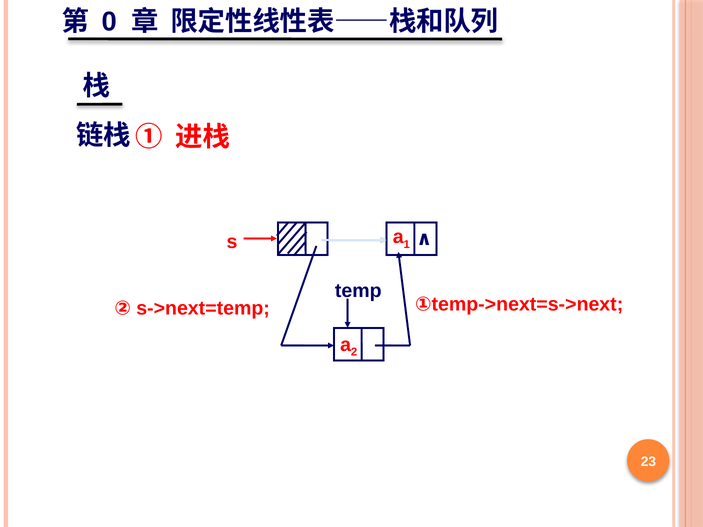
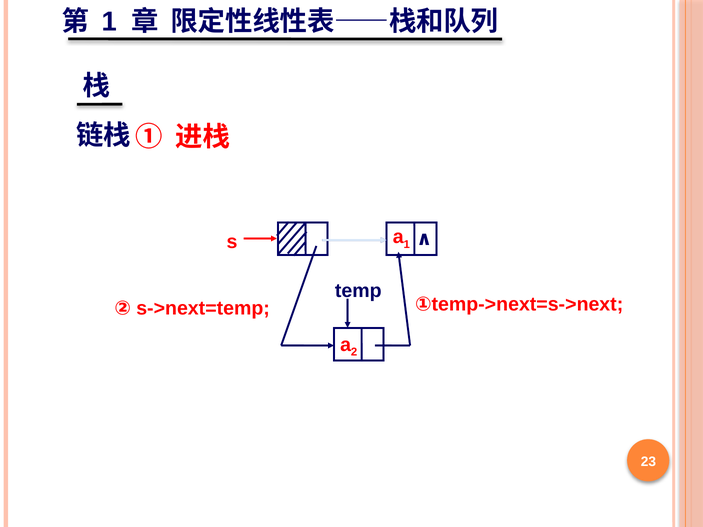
0: 0 -> 1 (109, 22)
